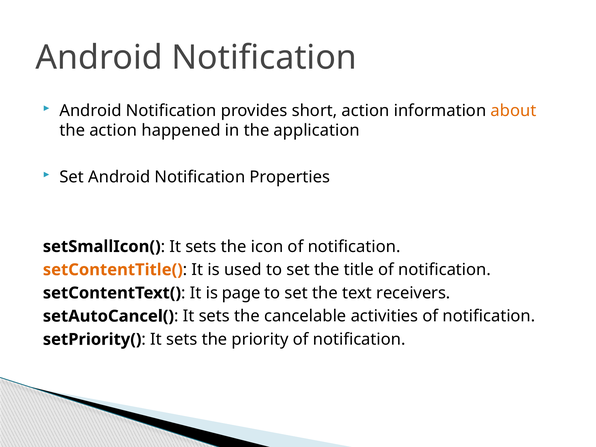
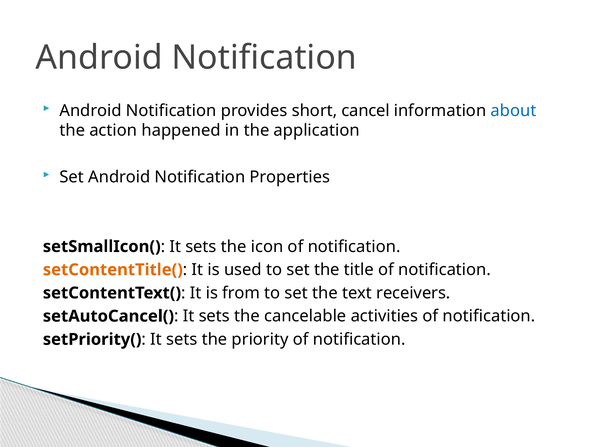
short action: action -> cancel (366, 111)
about colour: orange -> blue (513, 111)
page: page -> from (241, 293)
